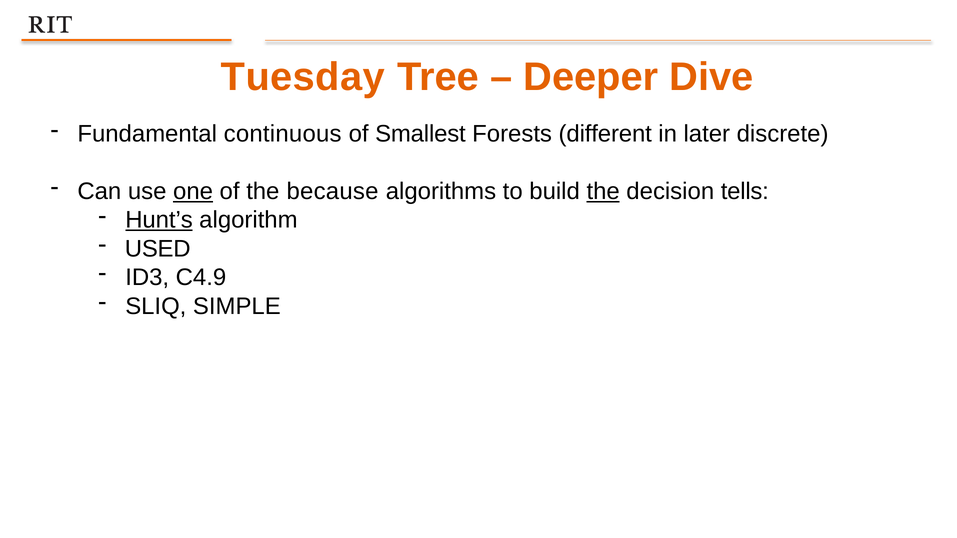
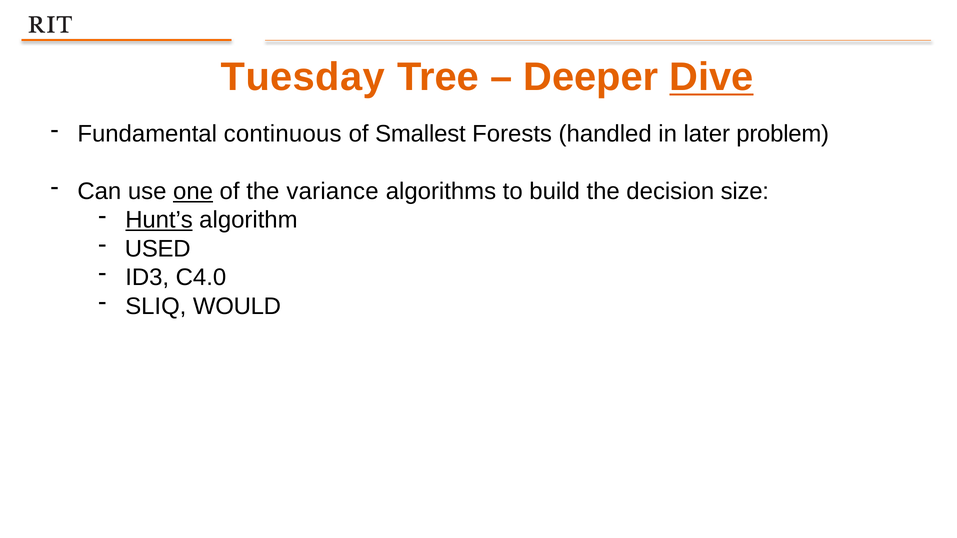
Dive underline: none -> present (711, 77)
different: different -> handled (605, 134)
discrete: discrete -> problem (783, 134)
because: because -> variance (333, 192)
the underline: present -> none (603, 192)
tells: tells -> size (745, 192)
C4.9: C4.9 -> C4.0 (201, 278)
SIMPLE: SIMPLE -> WOULD (237, 306)
